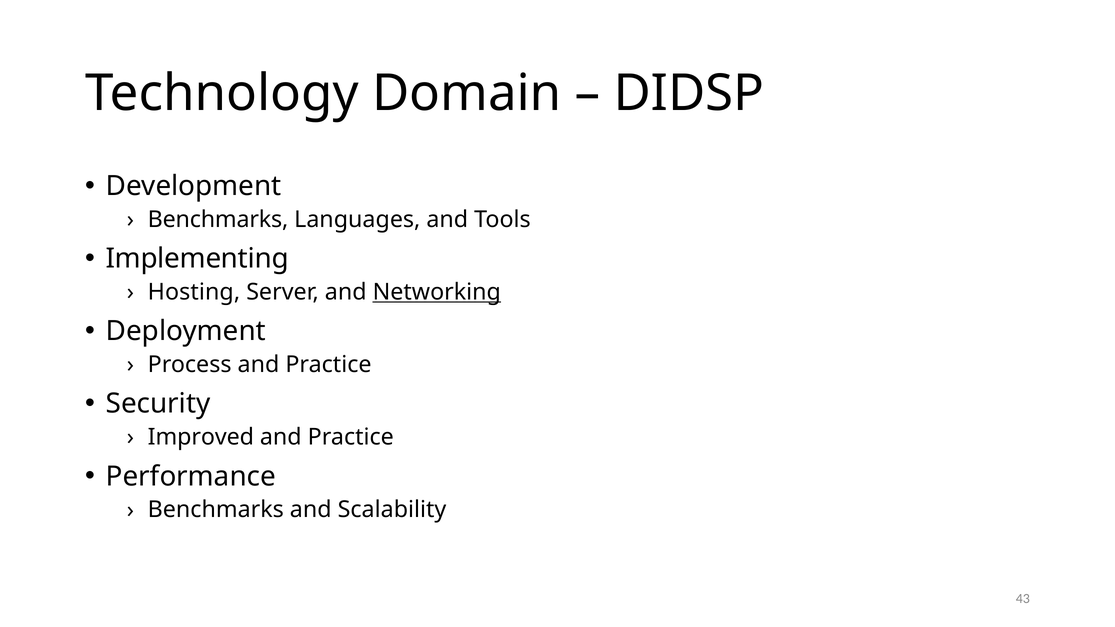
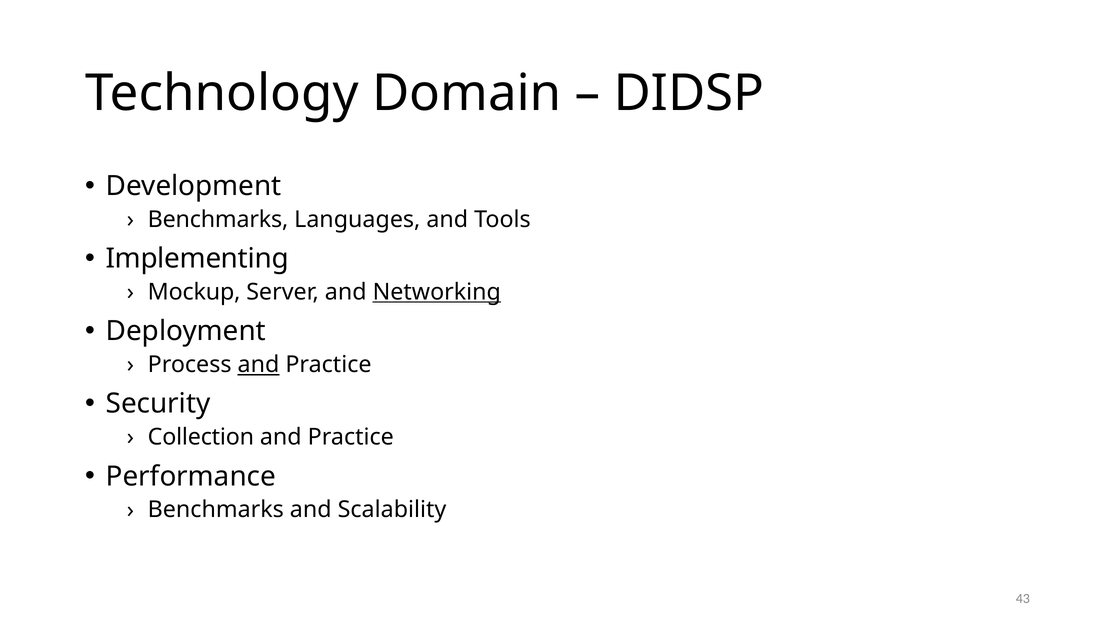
Hosting: Hosting -> Mockup (194, 292)
and underline: none -> present (258, 365)
Improved: Improved -> Collection (201, 437)
